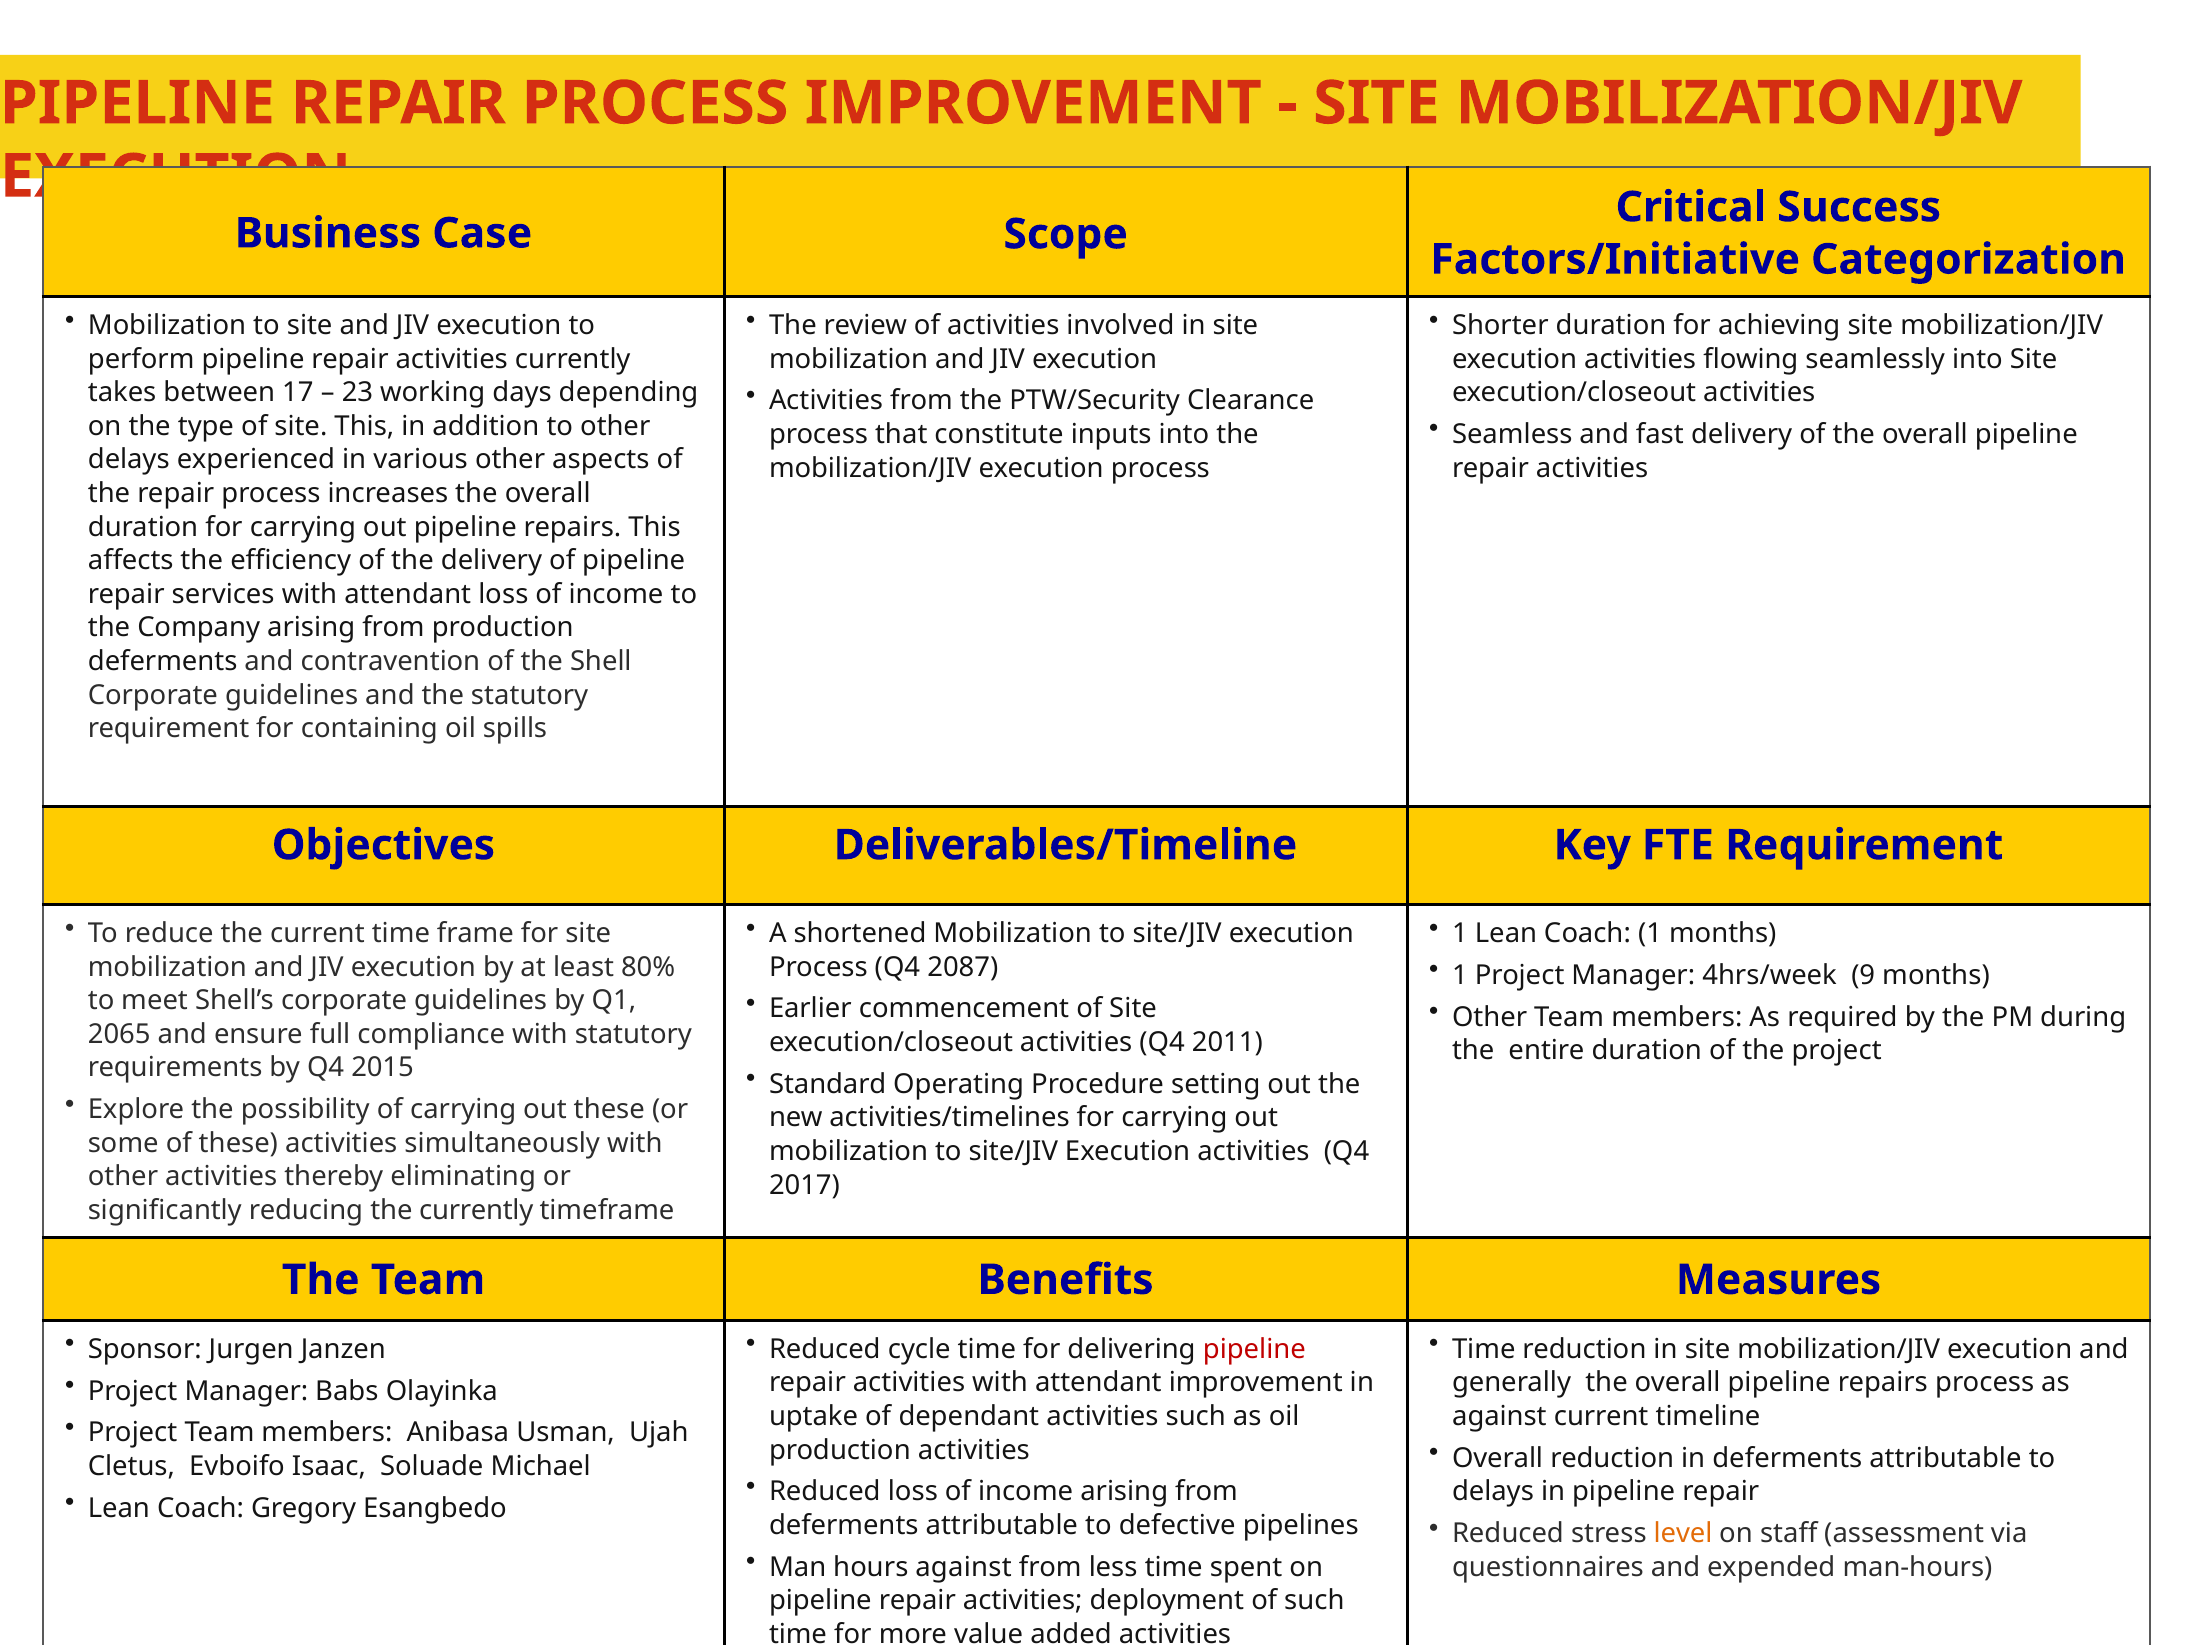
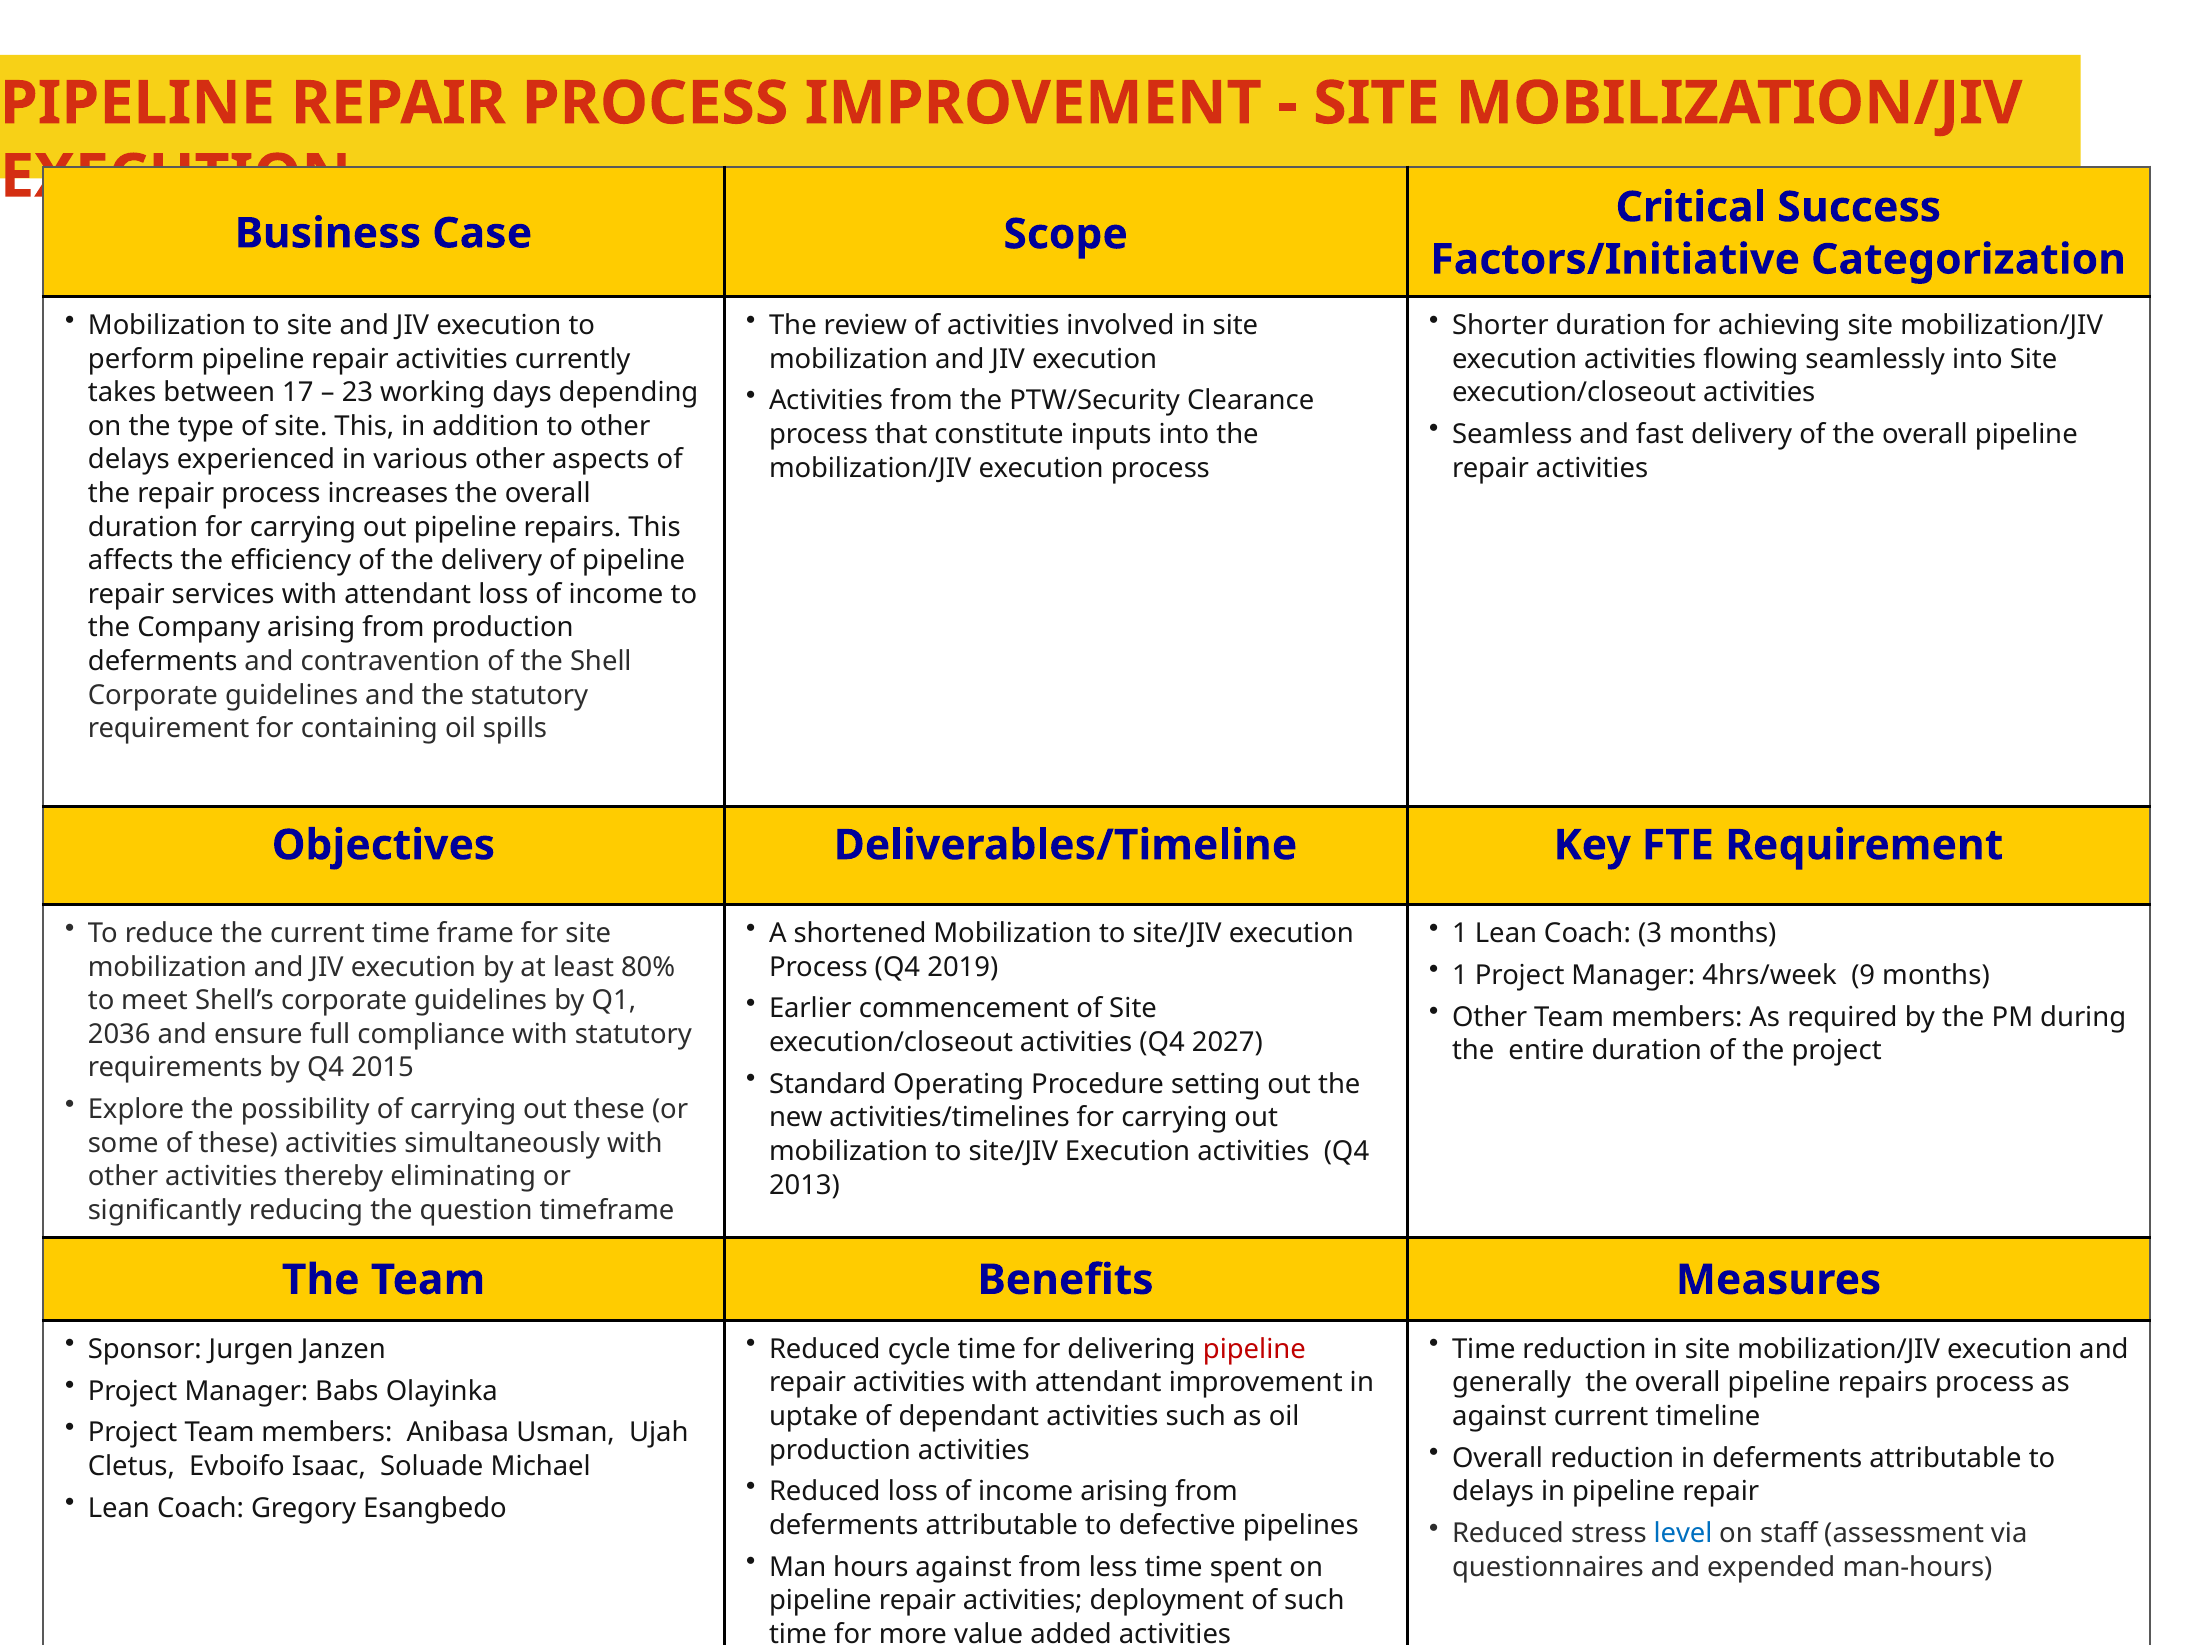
Coach 1: 1 -> 3 (1650, 933)
2087: 2087 -> 2019 (963, 967)
2065: 2065 -> 2036 (119, 1034)
2011: 2011 -> 2027 (1227, 1042)
2017: 2017 -> 2013 (804, 1185)
the currently: currently -> question (476, 1210)
level colour: orange -> blue (1683, 1533)
